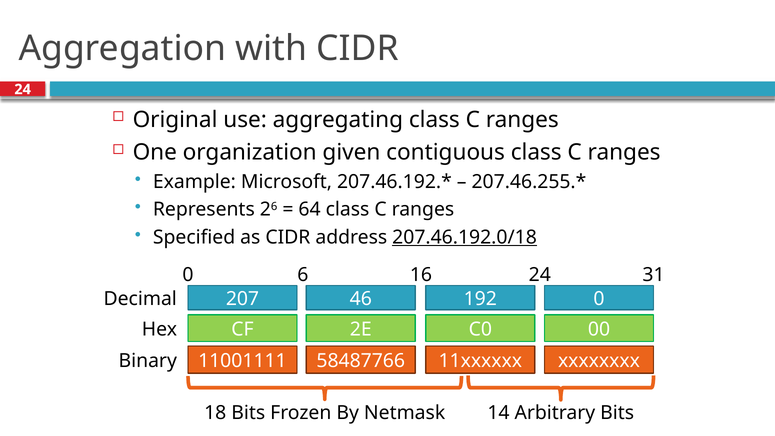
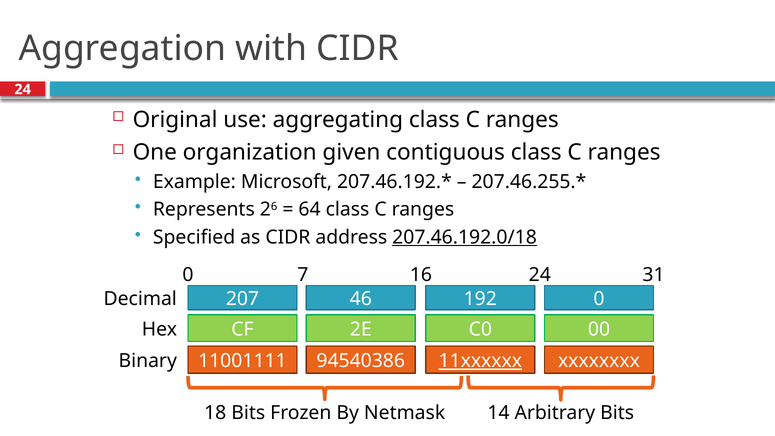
6: 6 -> 7 (303, 275)
58487766: 58487766 -> 94540386 (361, 361)
11xxxxxx underline: none -> present (480, 361)
